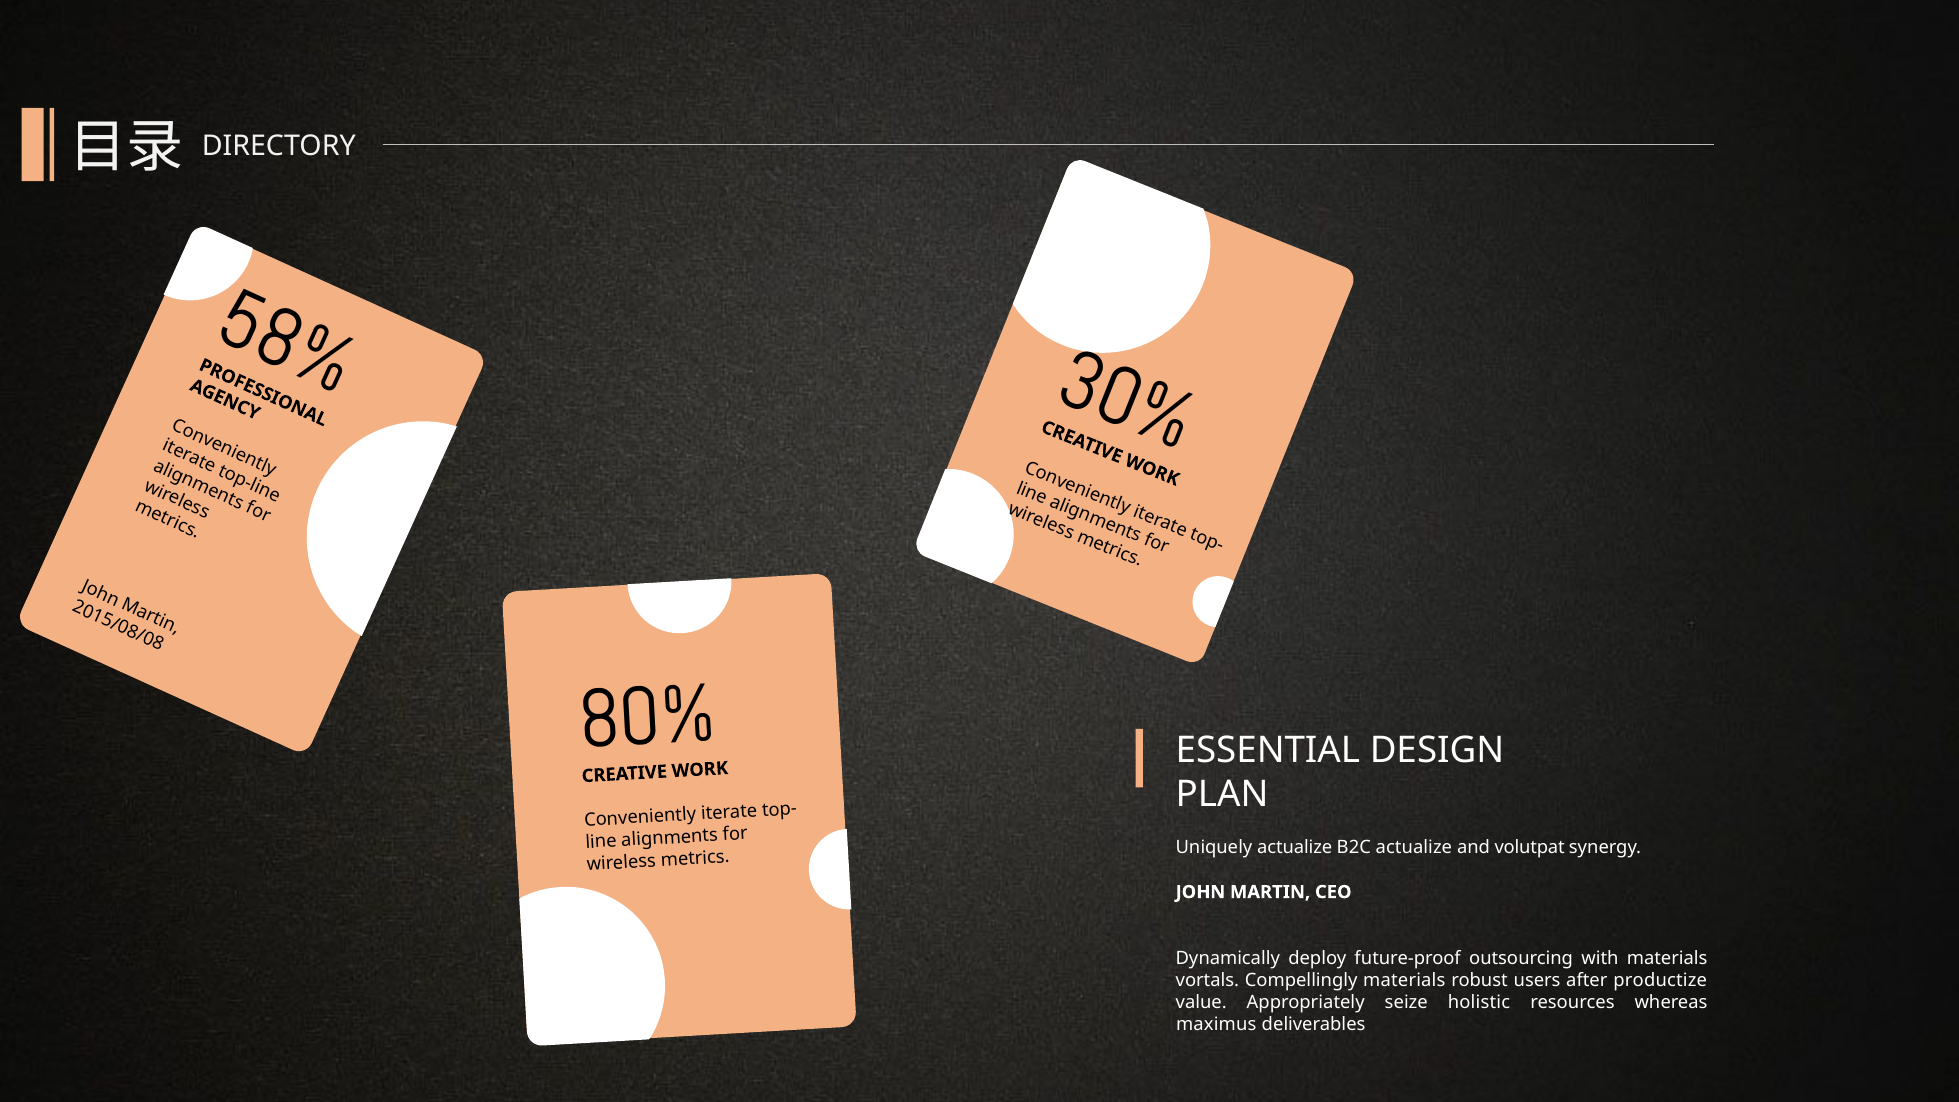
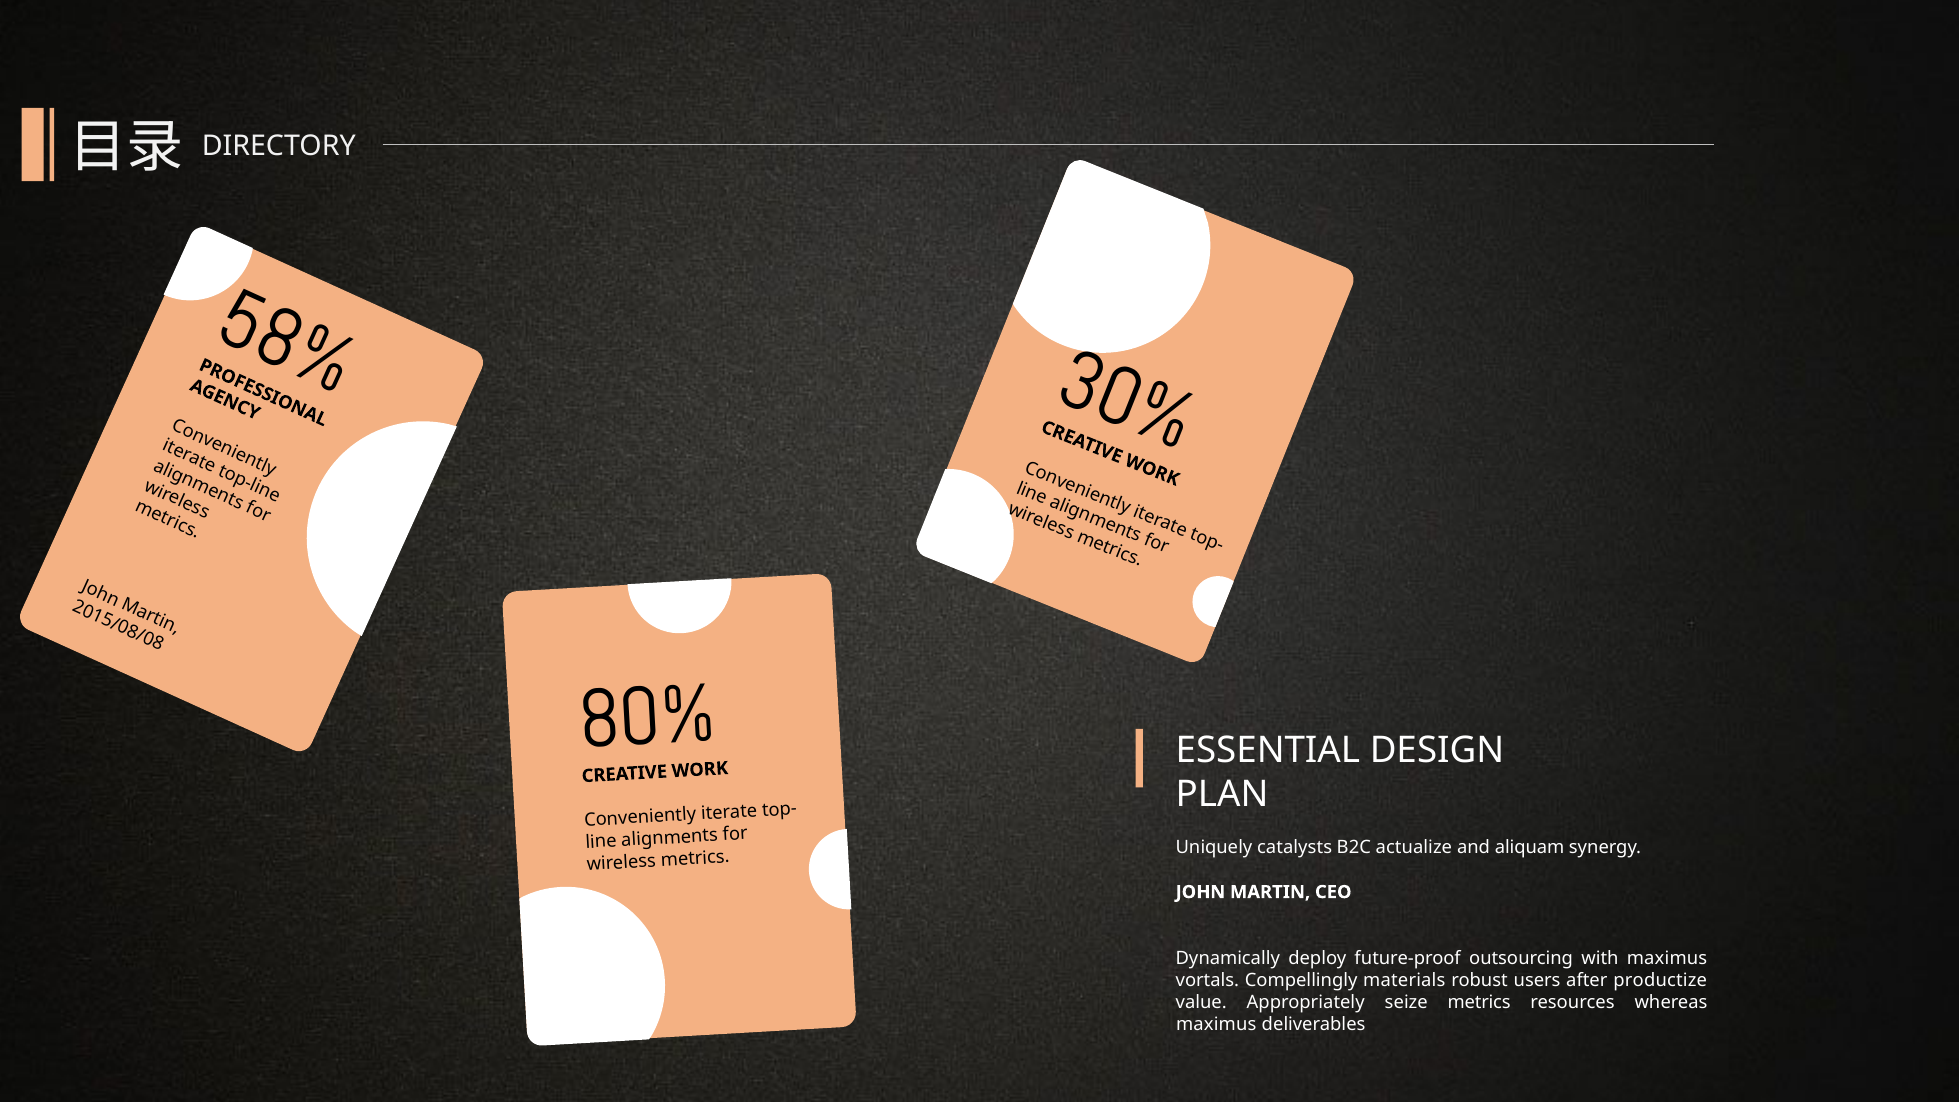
Uniquely actualize: actualize -> catalysts (1295, 848)
volutpat: volutpat -> aliquam (1530, 848)
with materials: materials -> maximus (1667, 958)
seize holistic: holistic -> metrics (1479, 1002)
